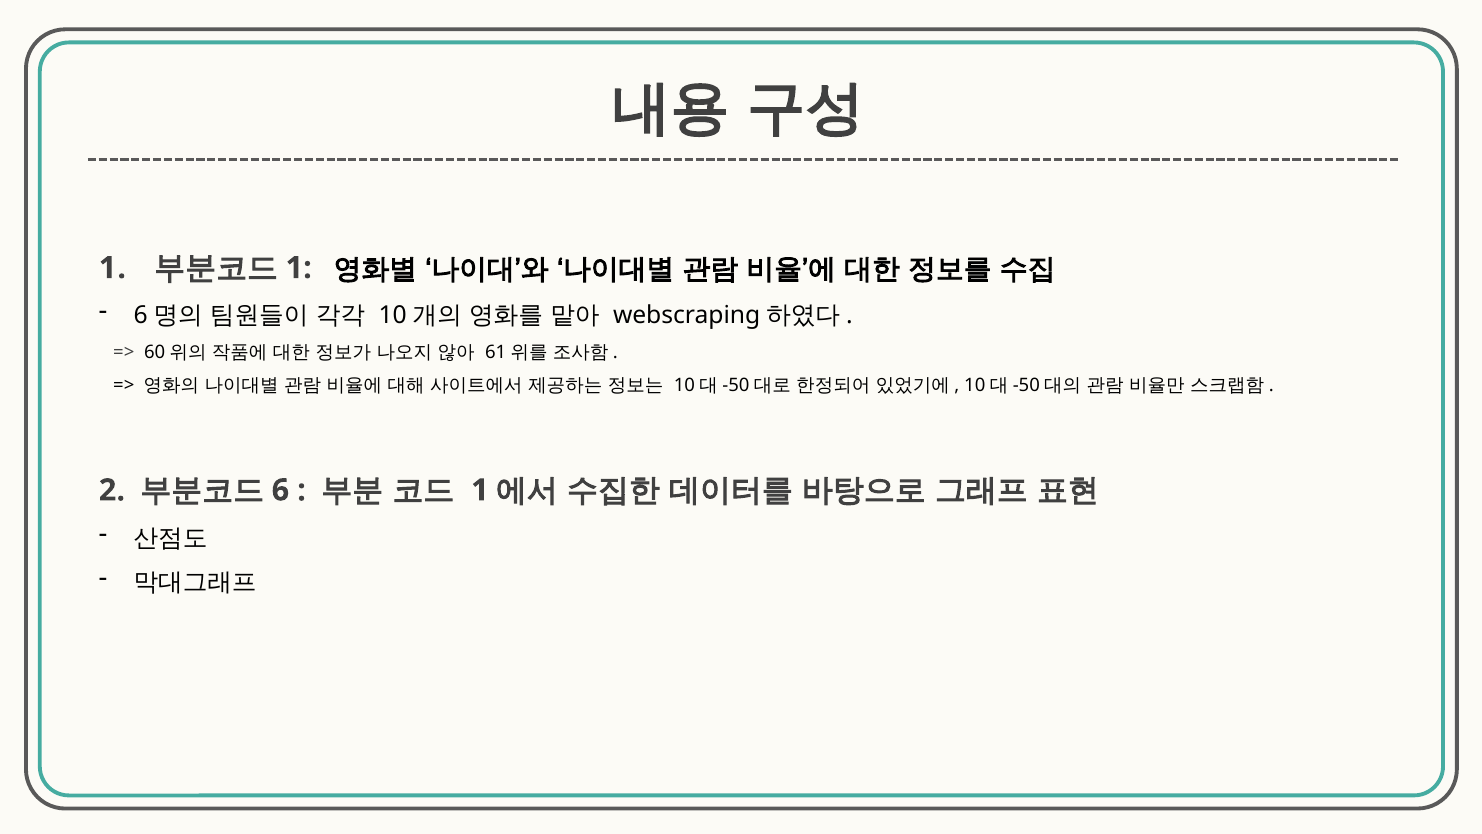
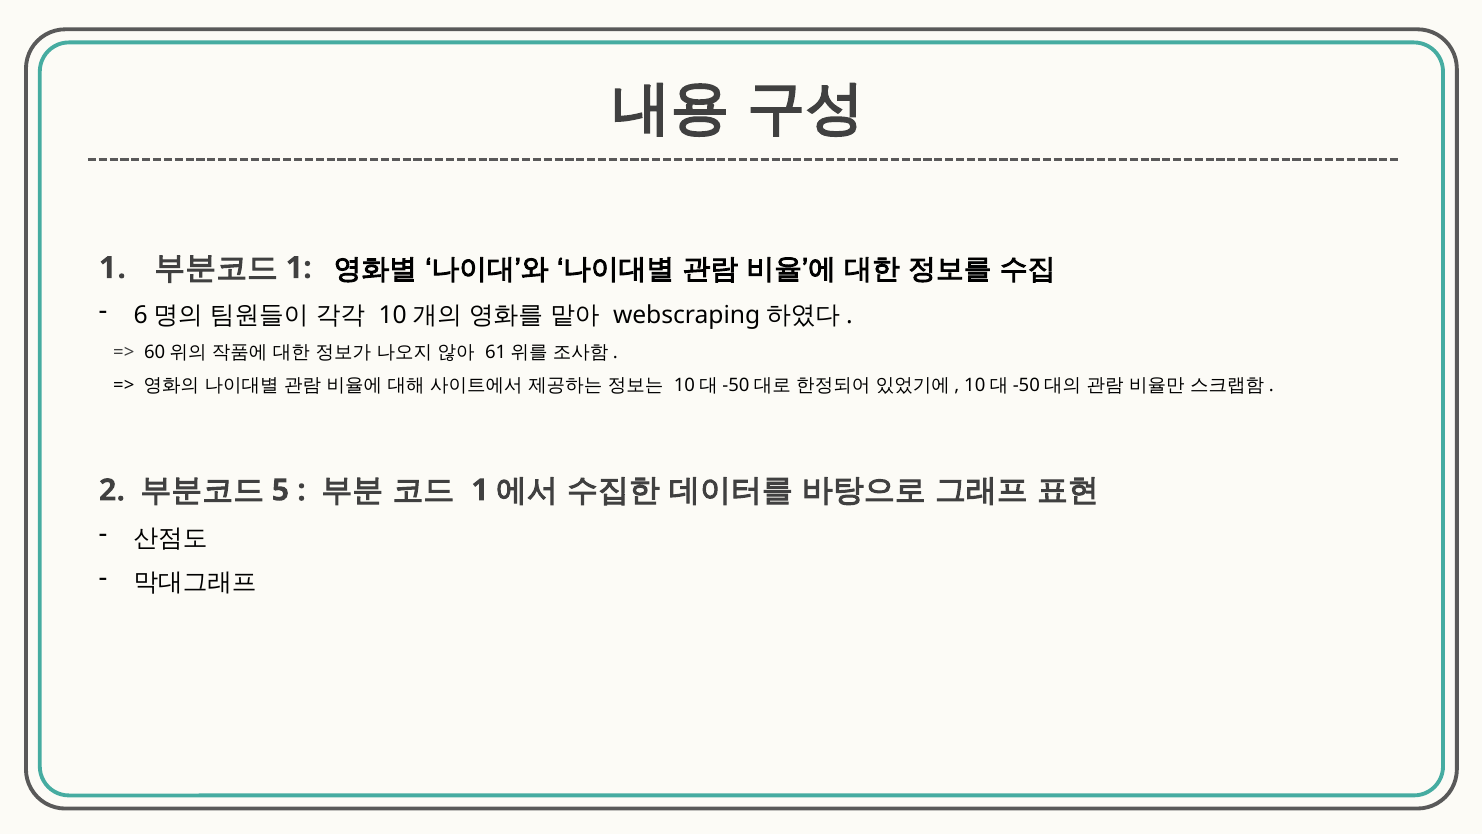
6: 6 -> 5 (280, 490)
